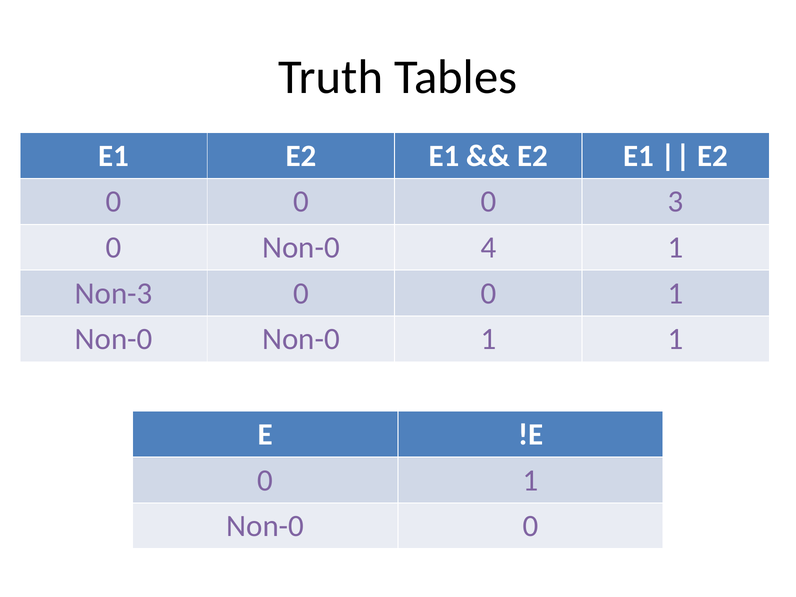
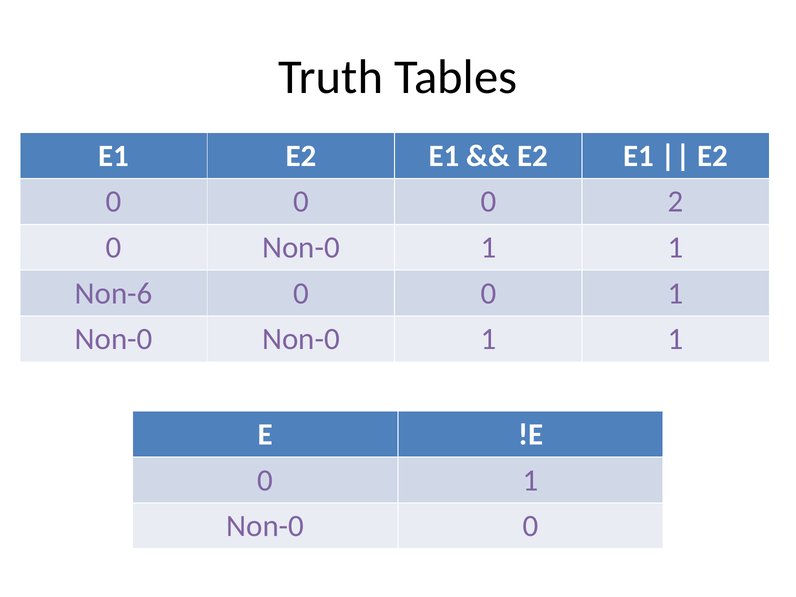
3: 3 -> 2 (676, 202)
0 Non-0 4: 4 -> 1 (488, 248)
Non-3: Non-3 -> Non-6 (114, 293)
